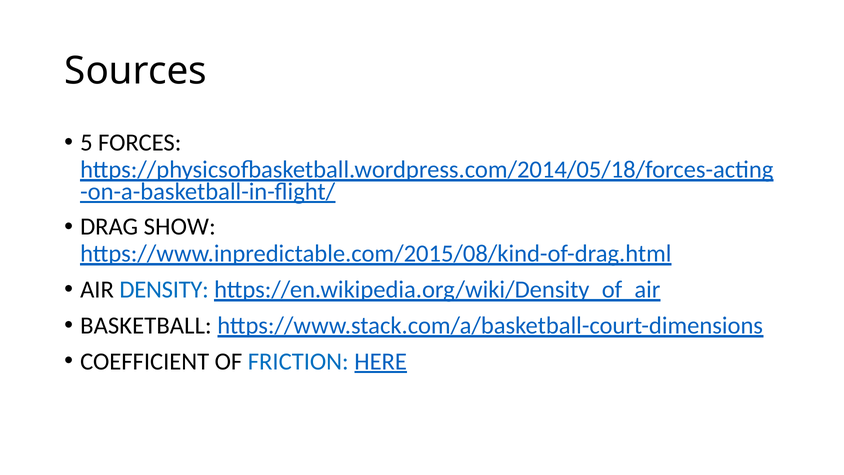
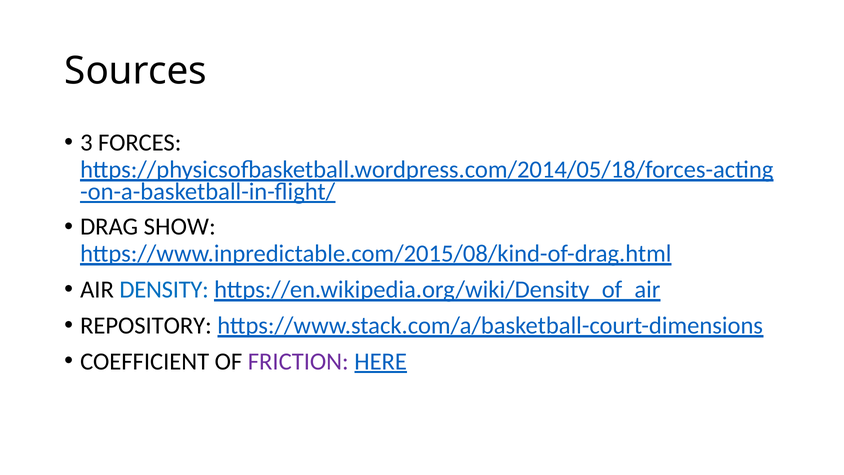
5: 5 -> 3 (86, 143)
BASKETBALL: BASKETBALL -> REPOSITORY (146, 325)
FRICTION colour: blue -> purple (298, 361)
